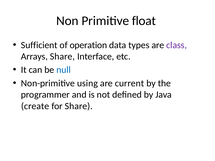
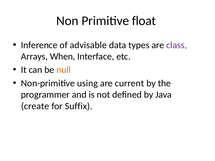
Sufficient: Sufficient -> Inference (39, 45)
operation: operation -> advisable (88, 45)
Arrays Share: Share -> When (63, 57)
null colour: blue -> orange (64, 70)
for Share: Share -> Suffix (79, 106)
